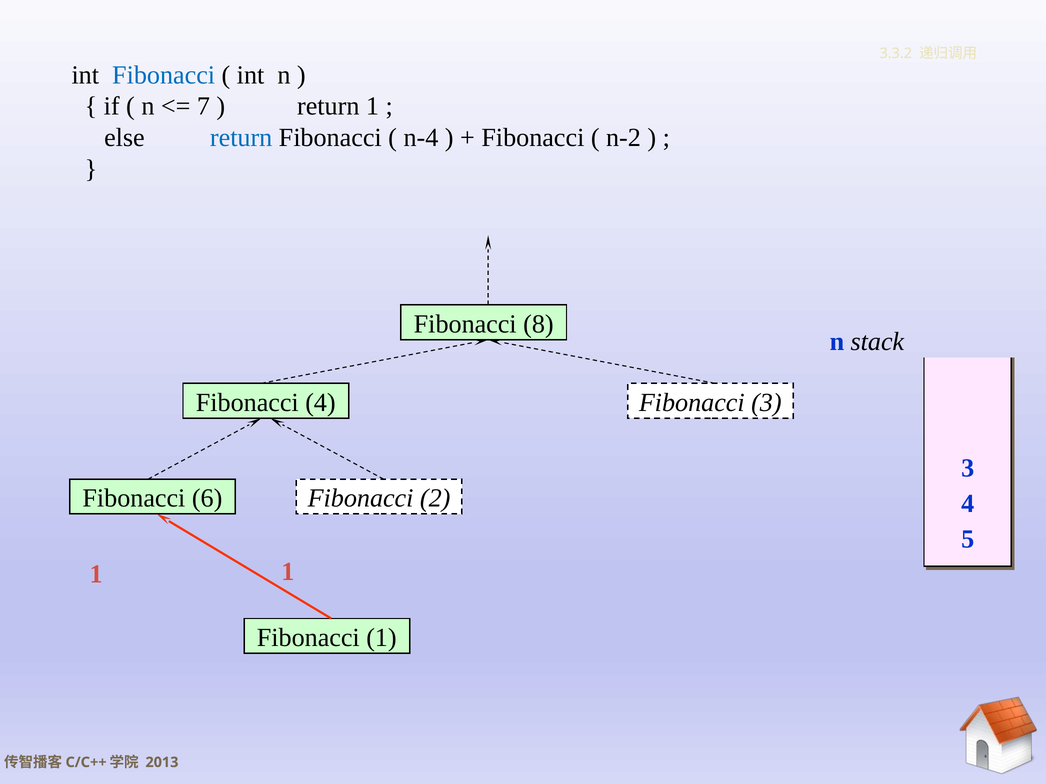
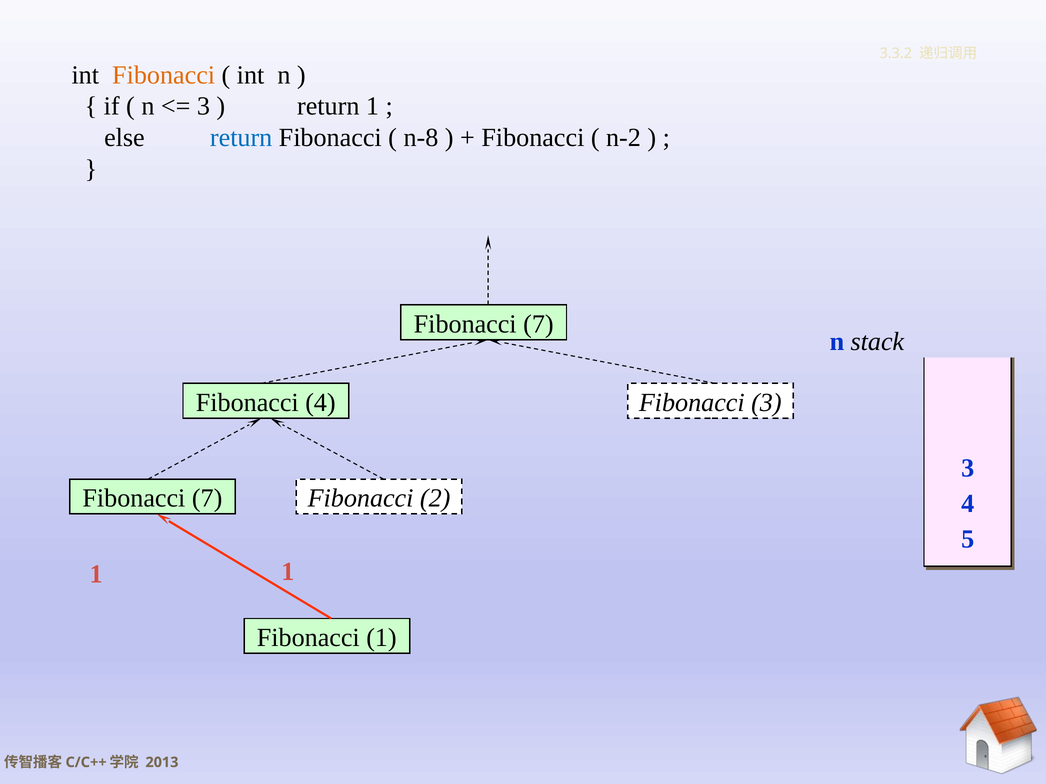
Fibonacci colour: blue -> orange (164, 75)
7: 7 -> 3 (204, 106)
n-4: n-4 -> n-8 (421, 138)
8: 8 -> 7 (538, 324)
6: 6 -> 7 (207, 499)
